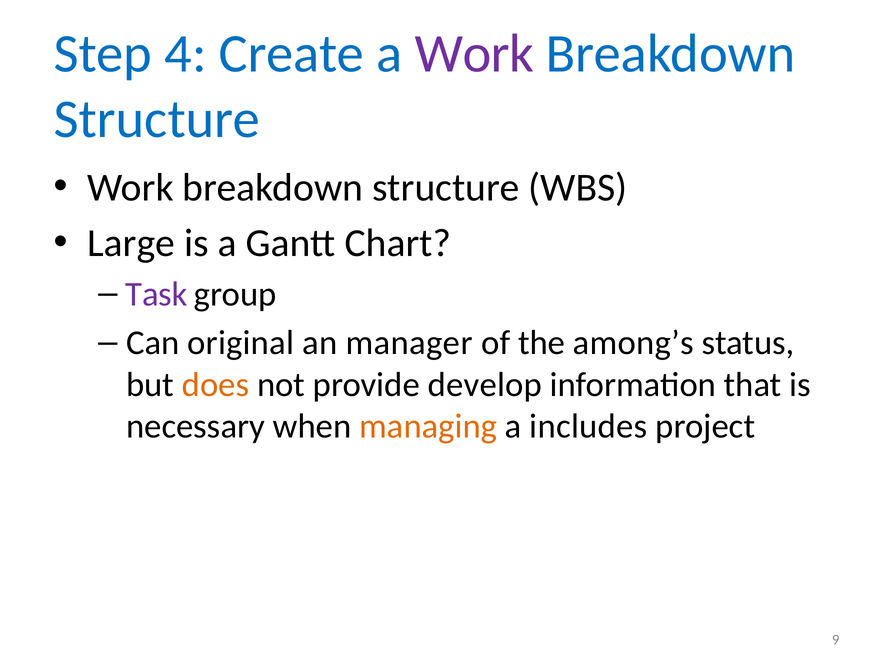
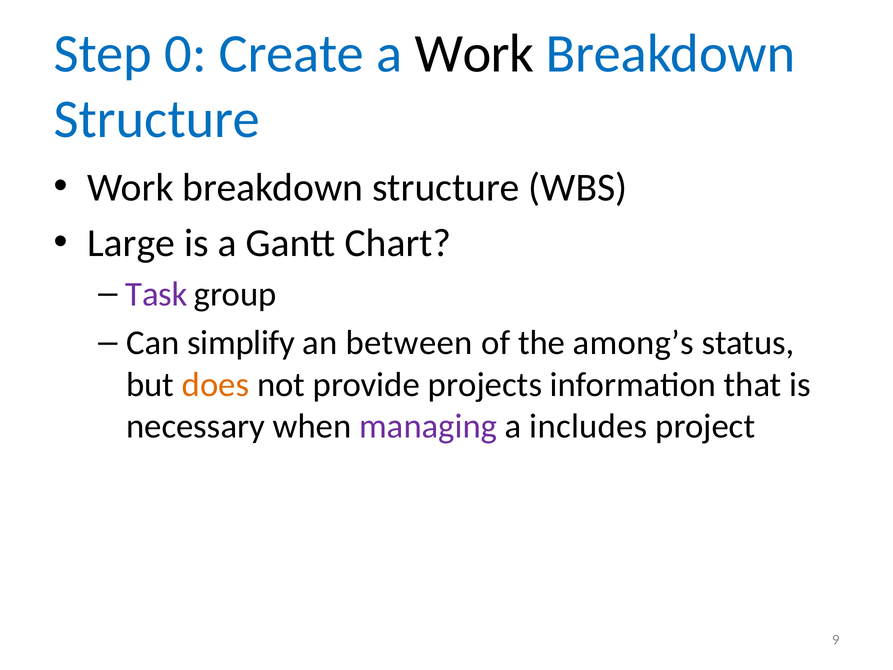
4: 4 -> 0 (186, 54)
Work colour: purple -> black (474, 54)
original: original -> simplify (241, 343)
manager: manager -> between (409, 343)
develop: develop -> projects (485, 385)
managing colour: orange -> purple (428, 426)
